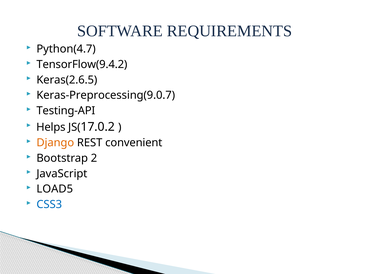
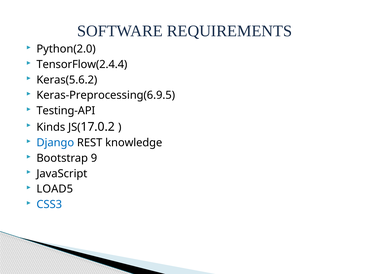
Python(4.7: Python(4.7 -> Python(2.0 (66, 49)
TensorFlow(9.4.2: TensorFlow(9.4.2 -> TensorFlow(2.4.4 (82, 64)
Keras(2.6.5: Keras(2.6.5 -> Keras(5.6.2 (67, 80)
Keras-Preprocessing(9.0.7: Keras-Preprocessing(9.0.7 -> Keras-Preprocessing(6.9.5 (106, 95)
Helps: Helps -> Kinds (51, 127)
Django colour: orange -> blue (55, 143)
convenient: convenient -> knowledge (134, 143)
2: 2 -> 9 (94, 158)
